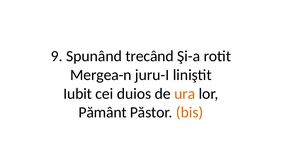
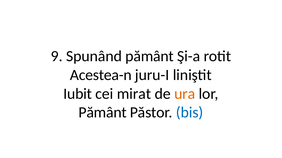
Spunând trecând: trecând -> pământ (150, 56)
Mergea-n: Mergea-n -> Acestea-n (101, 75)
duios: duios -> mirat (134, 94)
bis colour: orange -> blue (190, 113)
